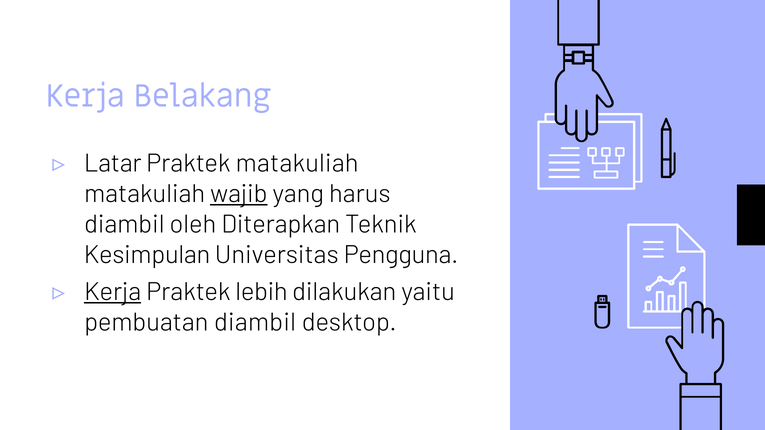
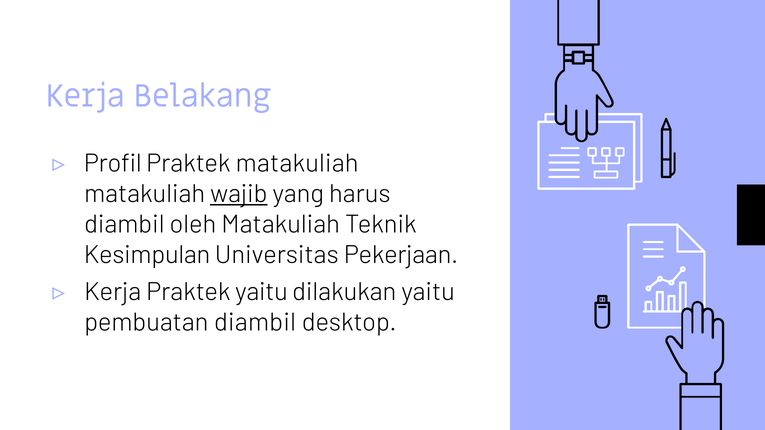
Latar: Latar -> Profil (113, 163)
oleh Diterapkan: Diterapkan -> Matakuliah (281, 225)
Pengguna: Pengguna -> Pekerjaan (401, 255)
Kerja underline: present -> none (113, 292)
Praktek lebih: lebih -> yaitu (262, 292)
